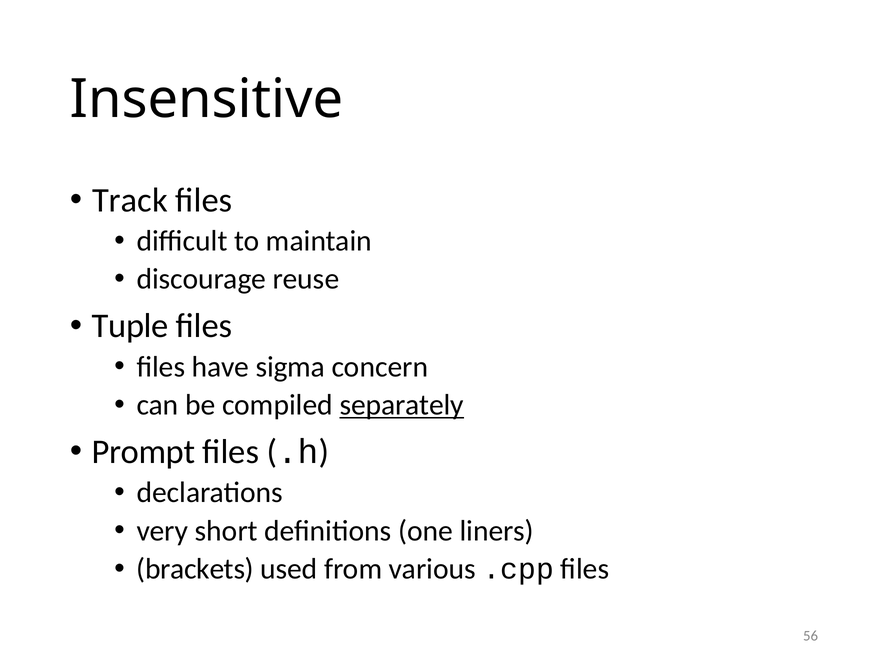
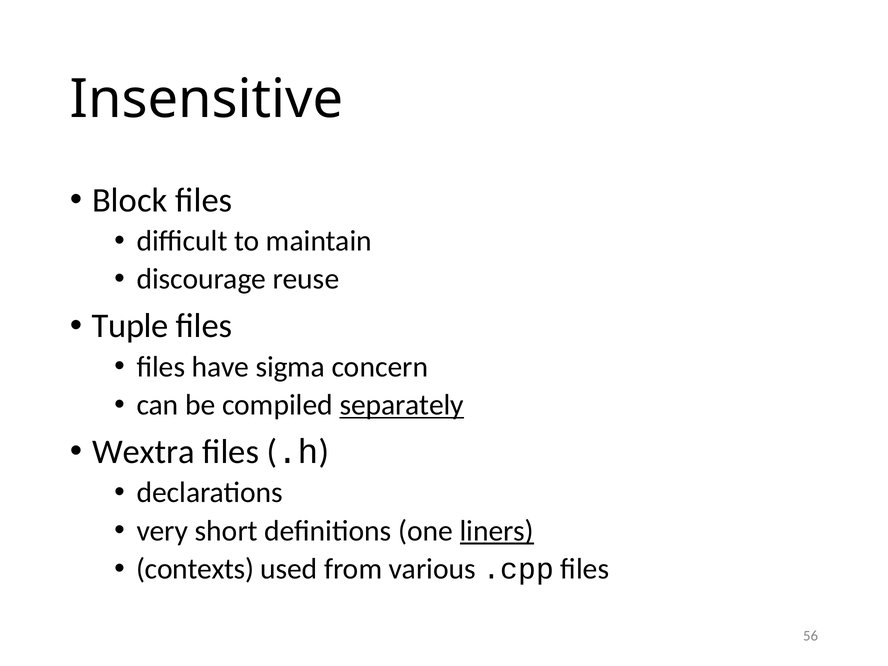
Track: Track -> Block (130, 200)
Prompt: Prompt -> Wextra (143, 452)
liners underline: none -> present (497, 531)
brackets: brackets -> contexts (195, 569)
